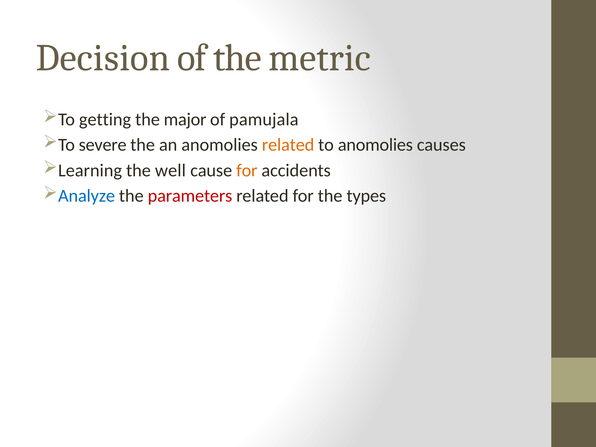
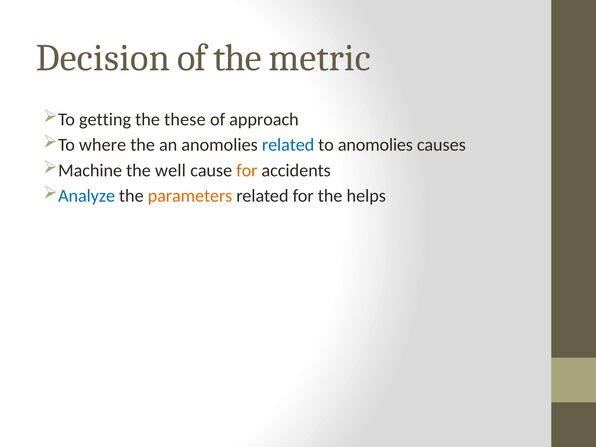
major: major -> these (185, 119)
pamujala: pamujala -> approach (264, 119)
severe: severe -> where (103, 145)
related colour: orange -> blue (288, 145)
Learning: Learning -> Machine (90, 170)
parameters colour: red -> orange (190, 196)
types: types -> helps (366, 196)
